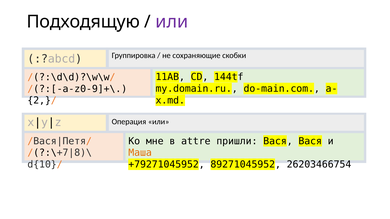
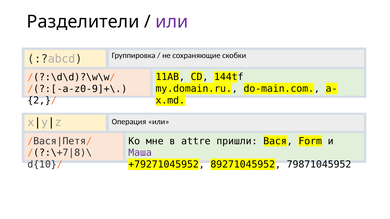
Подходящую: Подходящую -> Разделители (83, 22)
Вася Вася: Вася -> Form (310, 141)
Маша colour: orange -> purple (140, 153)
26203466754: 26203466754 -> 79871045952 (319, 165)
